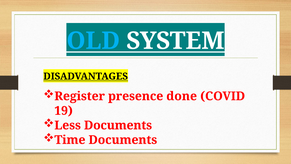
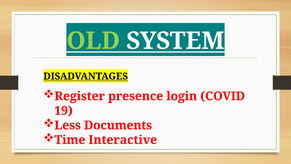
OLD colour: light blue -> light green (93, 41)
done: done -> login (182, 96)
Time Documents: Documents -> Interactive (123, 140)
